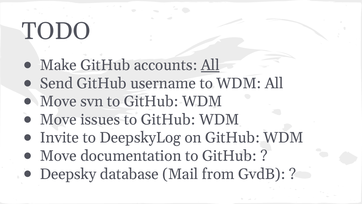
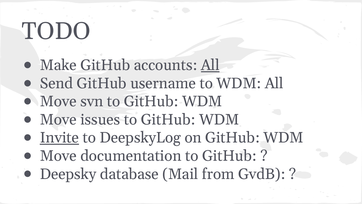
Invite underline: none -> present (59, 138)
